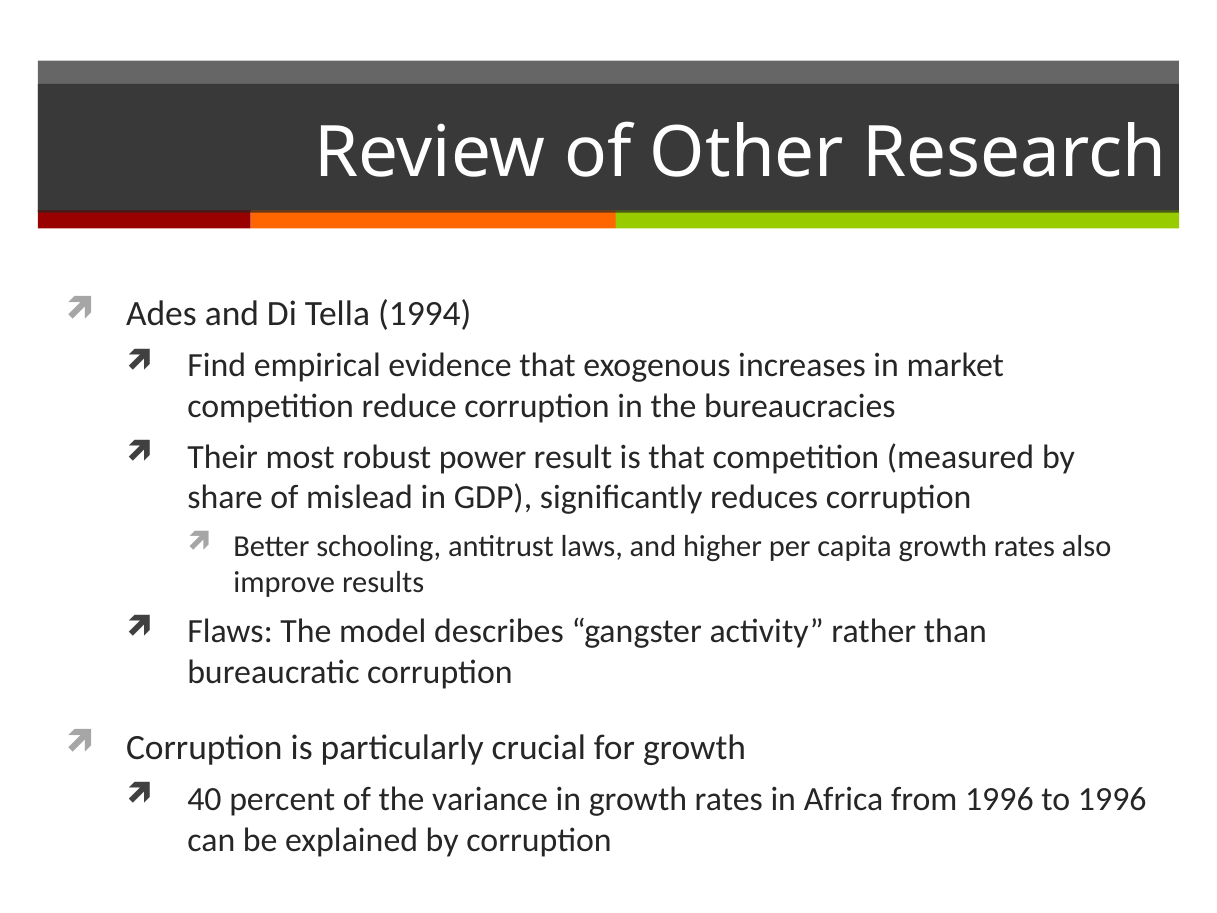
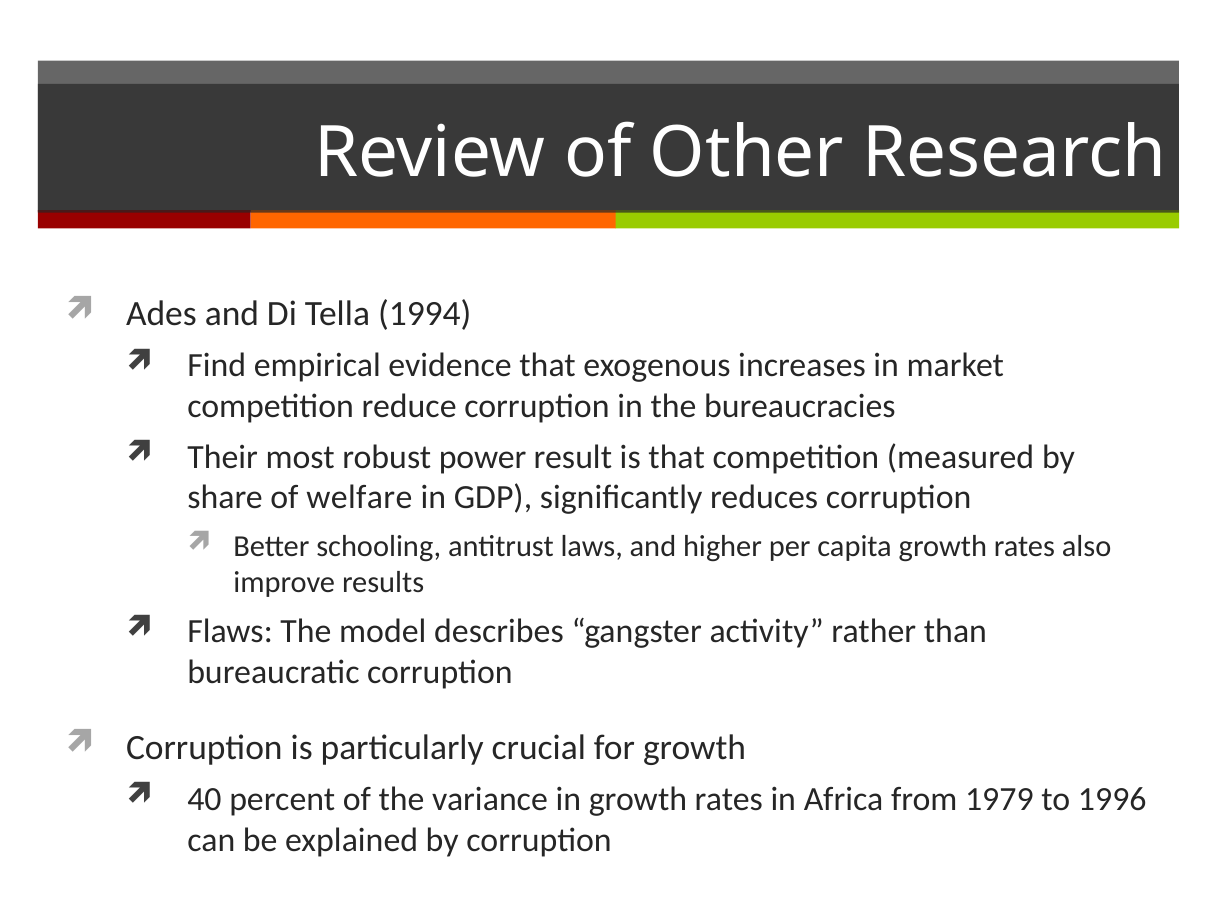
mislead: mislead -> welfare (359, 497)
from 1996: 1996 -> 1979 (999, 799)
